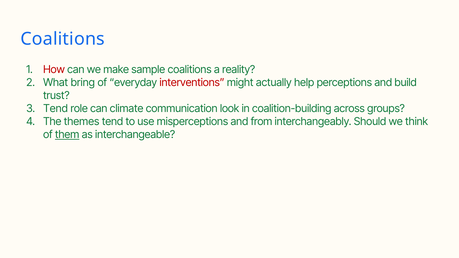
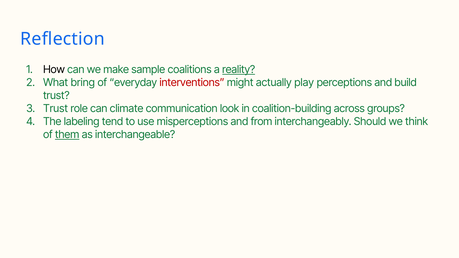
Coalitions: Coalitions -> Reflection (63, 39)
How colour: red -> black (54, 70)
reality underline: none -> present (239, 70)
help: help -> play (304, 83)
Tend: Tend -> Trust (56, 109)
themes: themes -> labeling (82, 122)
